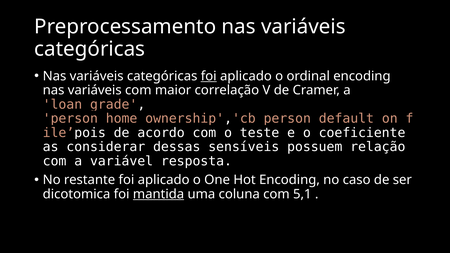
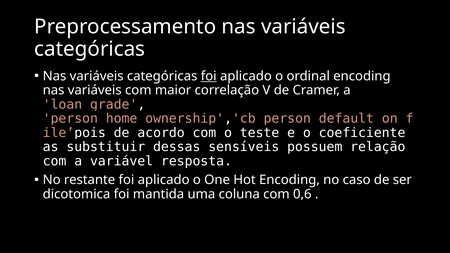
considerar: considerar -> substituir (106, 147)
mantida underline: present -> none (159, 194)
5,1: 5,1 -> 0,6 (302, 194)
